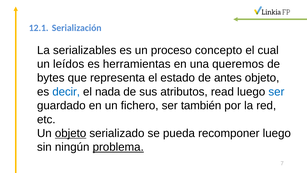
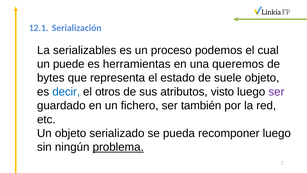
concepto: concepto -> podemos (219, 50)
leídos: leídos -> puede (69, 64)
antes: antes -> suele (228, 78)
nada: nada -> otros (108, 92)
read: read -> visto (222, 92)
ser colour: blue -> purple (276, 92)
objeto underline: present -> none (71, 133)
